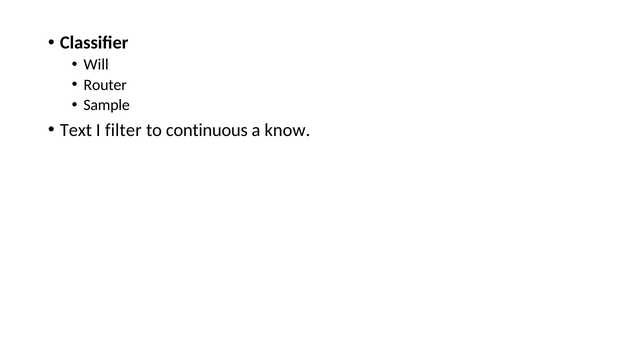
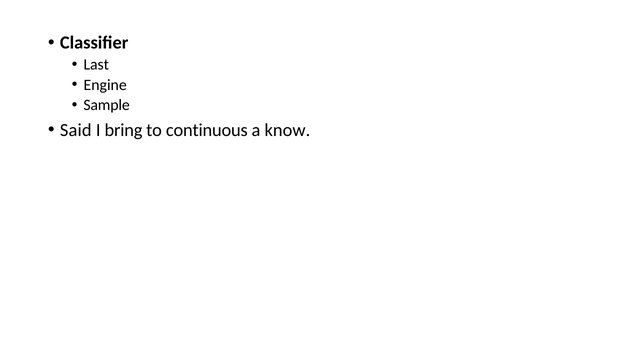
Will: Will -> Last (96, 64)
Router: Router -> Engine (105, 85)
Text: Text -> Said (76, 130)
filter: filter -> bring (124, 130)
